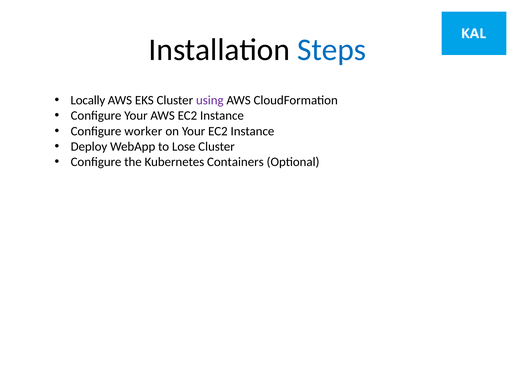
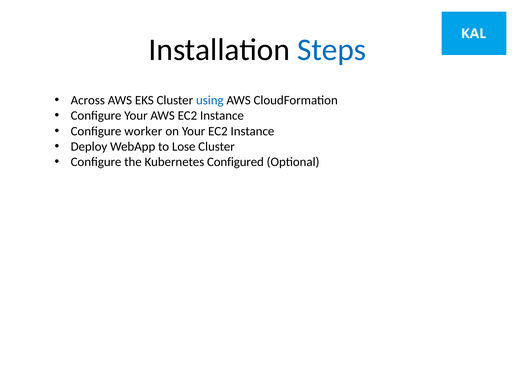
Locally: Locally -> Across (88, 100)
using colour: purple -> blue (210, 100)
Containers: Containers -> Configured (235, 162)
